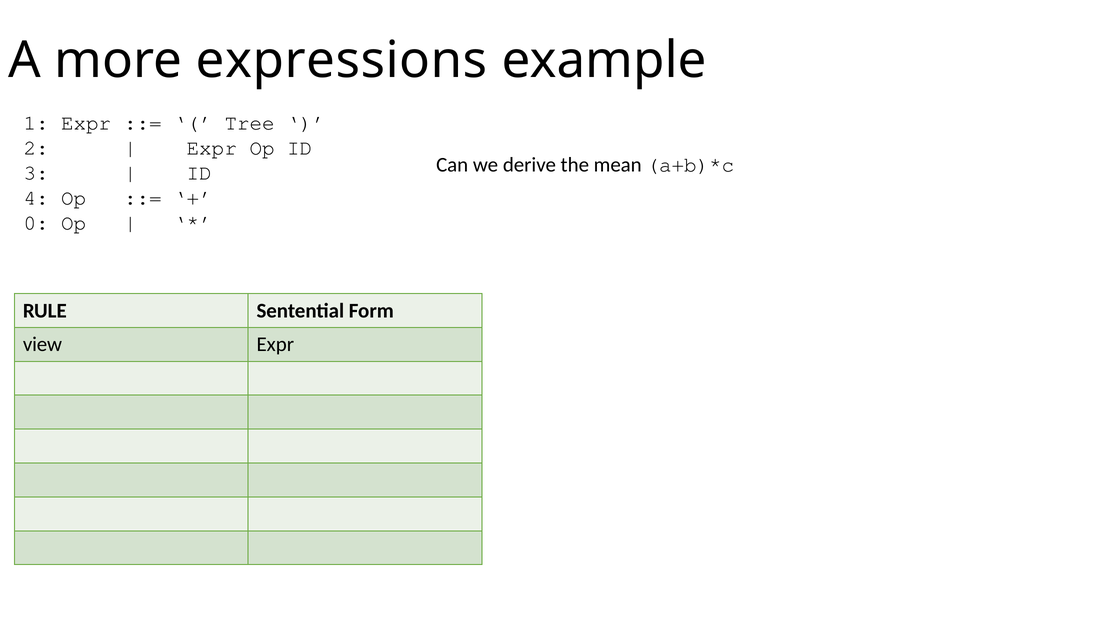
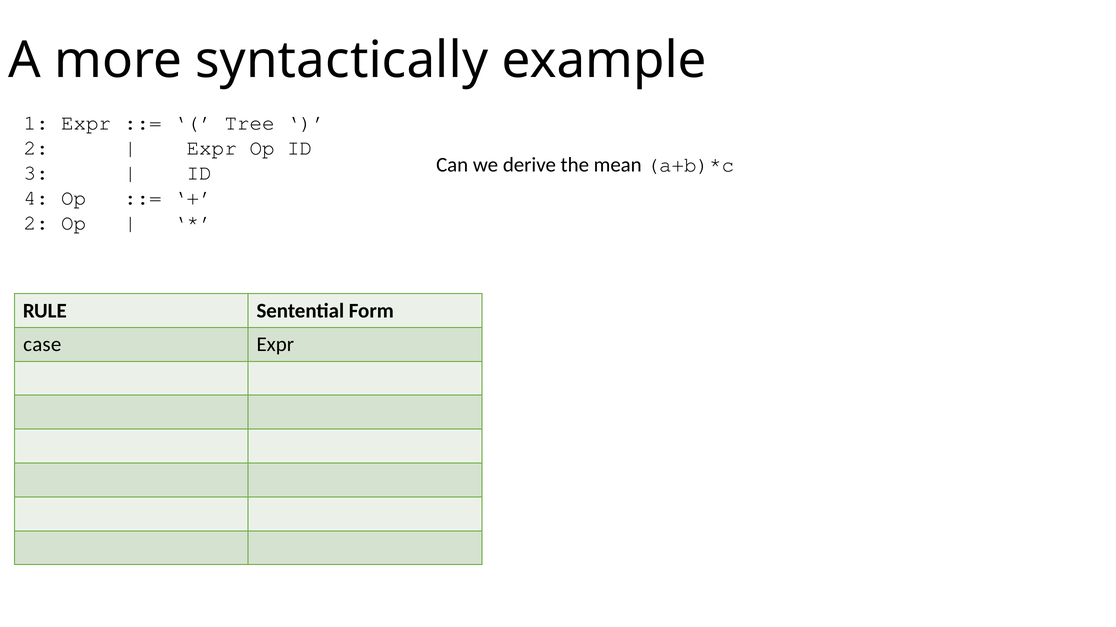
expressions: expressions -> syntactically (342, 60)
0: 0 -> 2 (36, 223)
view: view -> case (42, 345)
